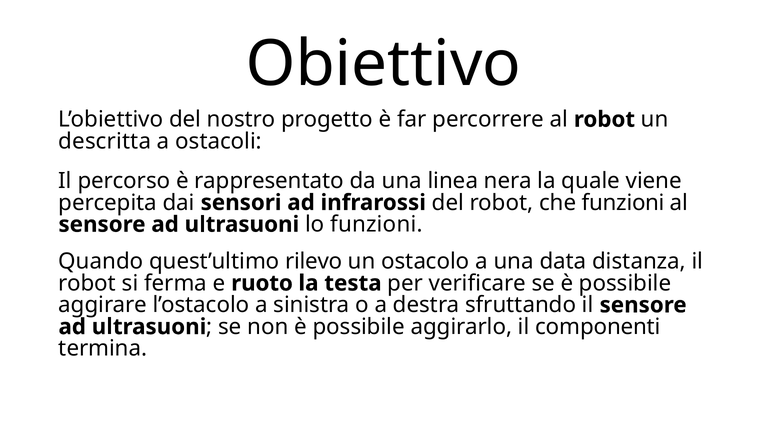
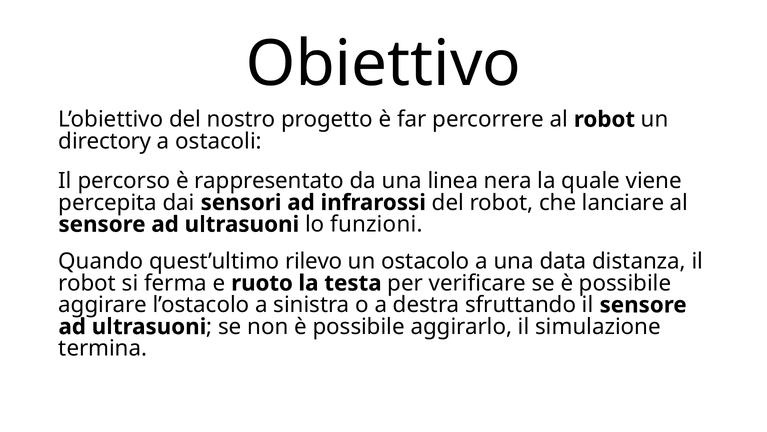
descritta: descritta -> directory (105, 141)
che funzioni: funzioni -> lanciare (623, 202)
componenti: componenti -> simulazione (598, 326)
